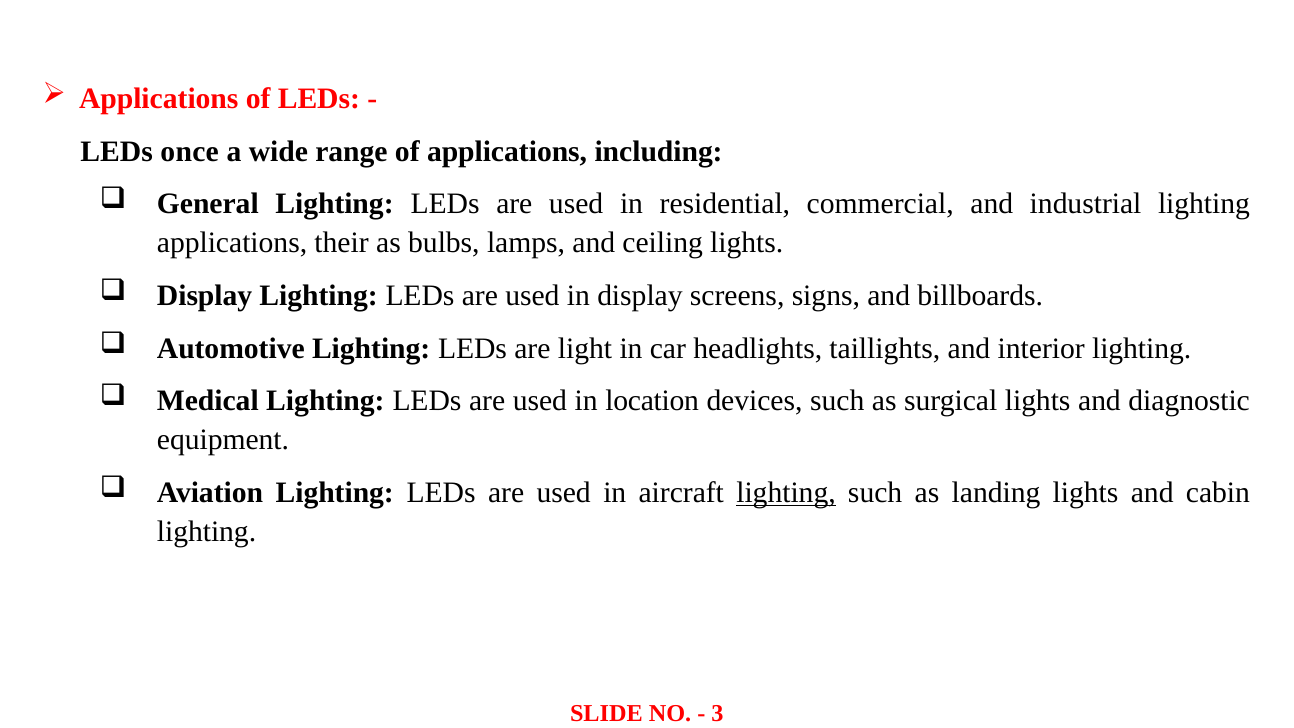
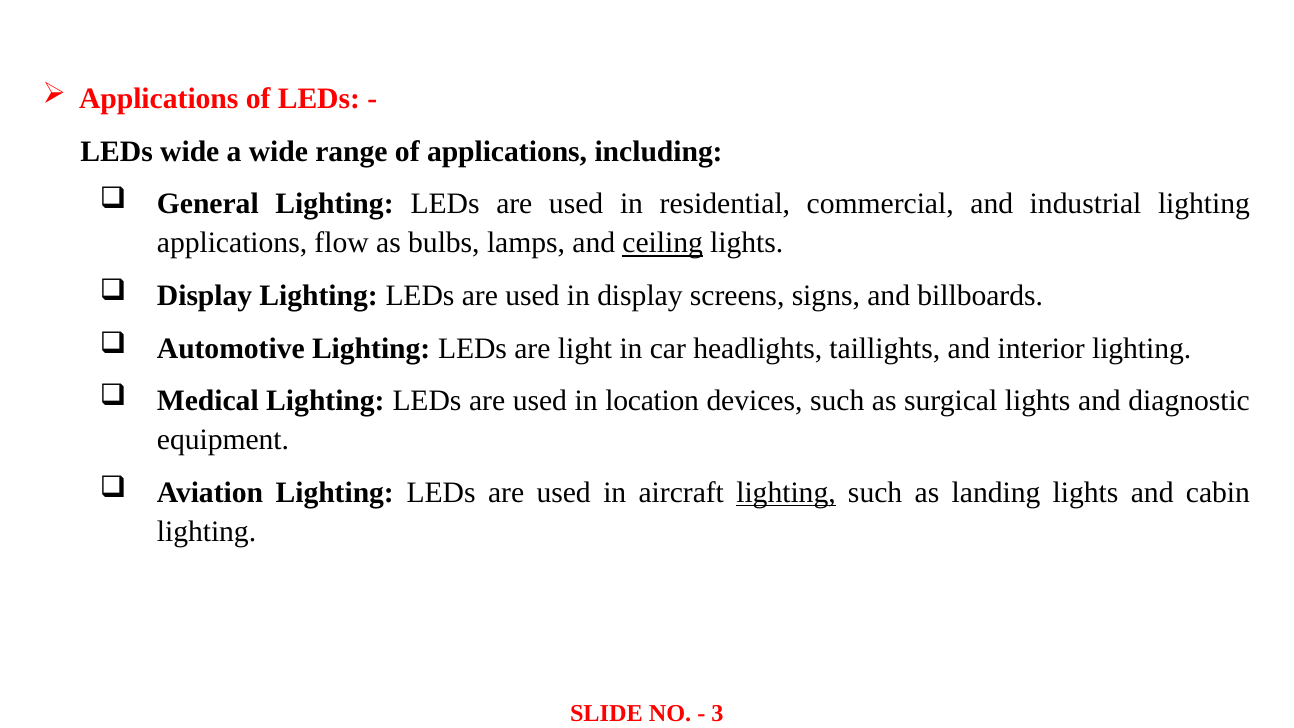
LEDs once: once -> wide (190, 151)
their: their -> flow (342, 243)
ceiling underline: none -> present (663, 243)
